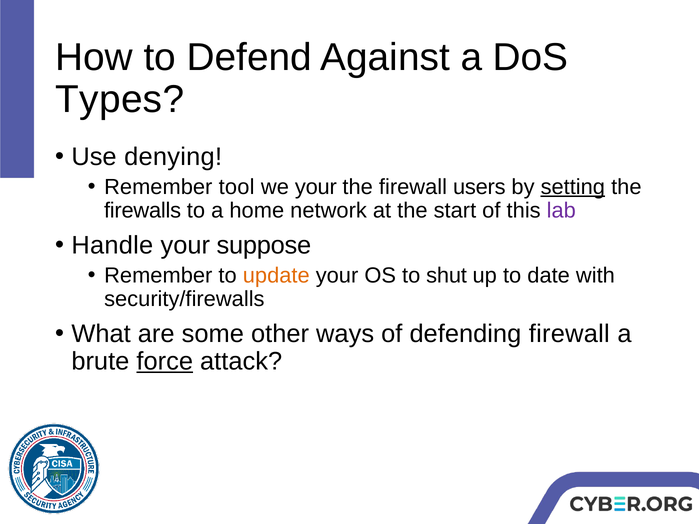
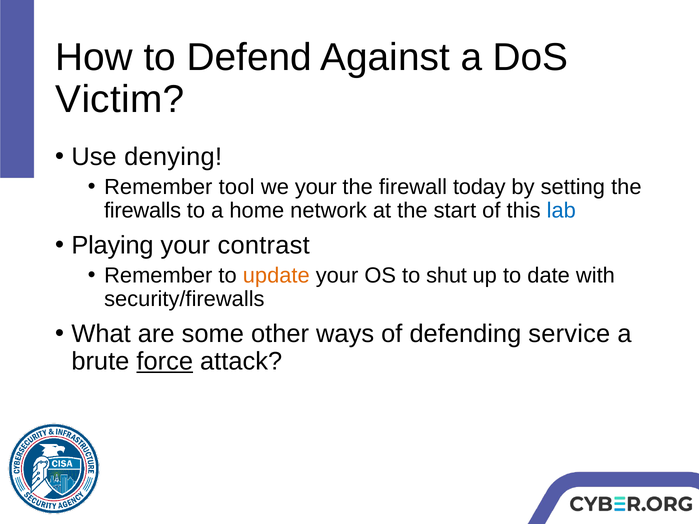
Types: Types -> Victim (120, 100)
users: users -> today (479, 187)
setting underline: present -> none (573, 187)
lab colour: purple -> blue (561, 211)
Handle: Handle -> Playing (113, 245)
suppose: suppose -> contrast (264, 245)
defending firewall: firewall -> service (569, 334)
